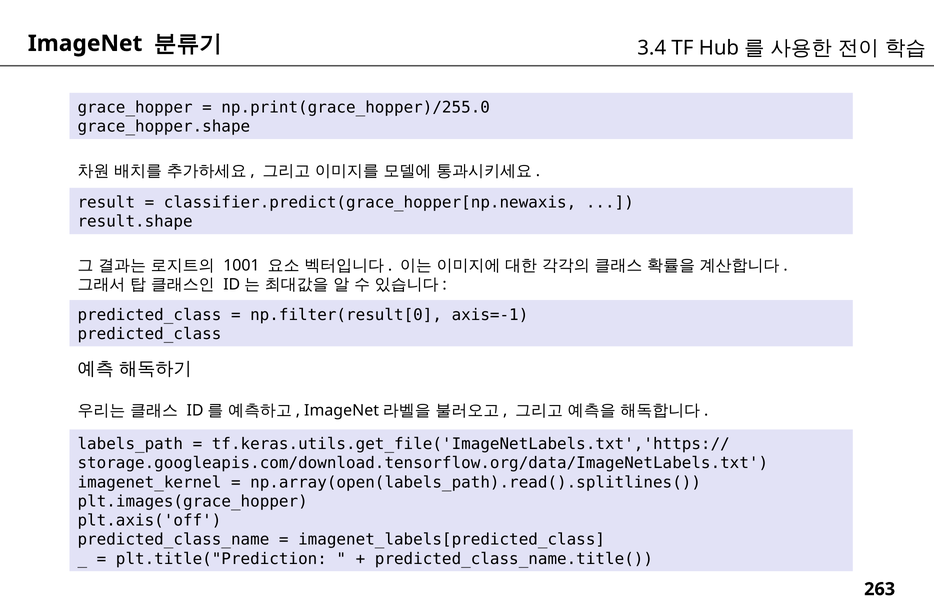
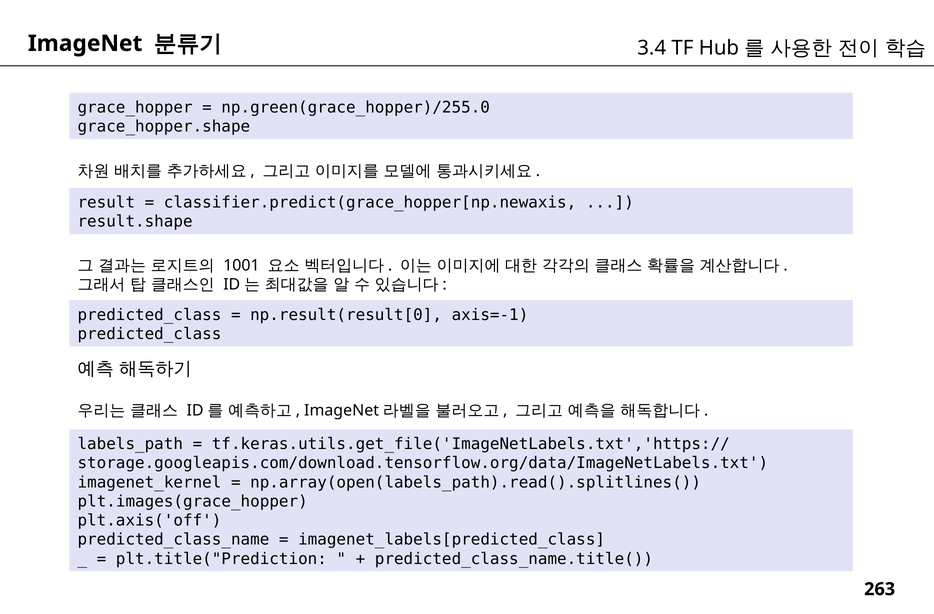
np.print(grace_hopper)/255.0: np.print(grace_hopper)/255.0 -> np.green(grace_hopper)/255.0 (356, 107)
np.filter(result[0: np.filter(result[0 -> np.result(result[0 (346, 314)
